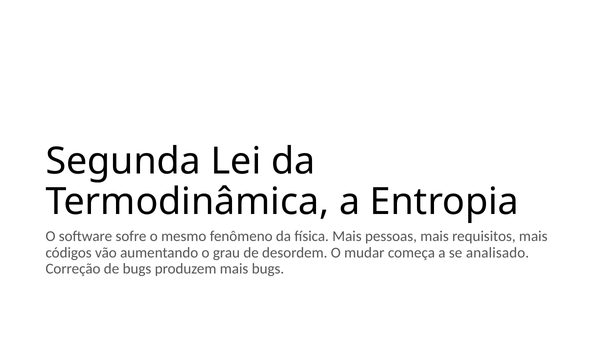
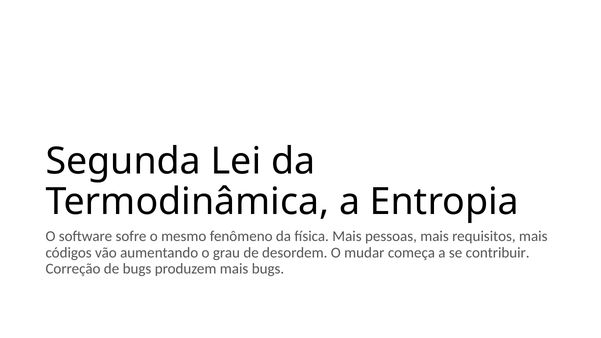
analisado: analisado -> contribuir (498, 253)
